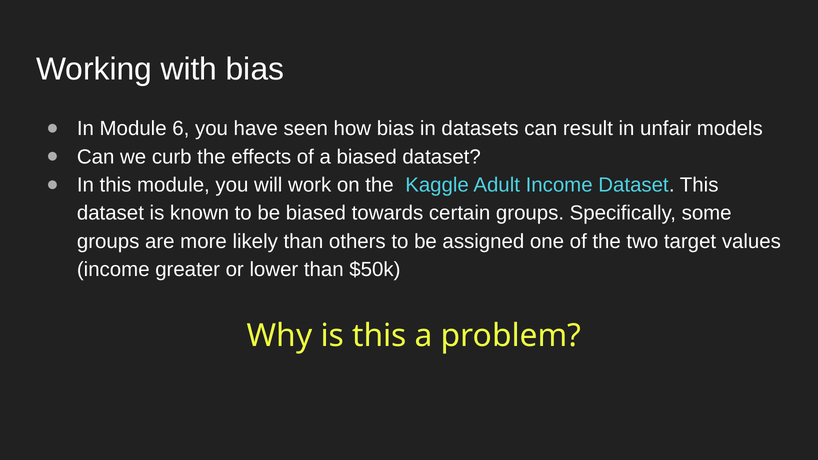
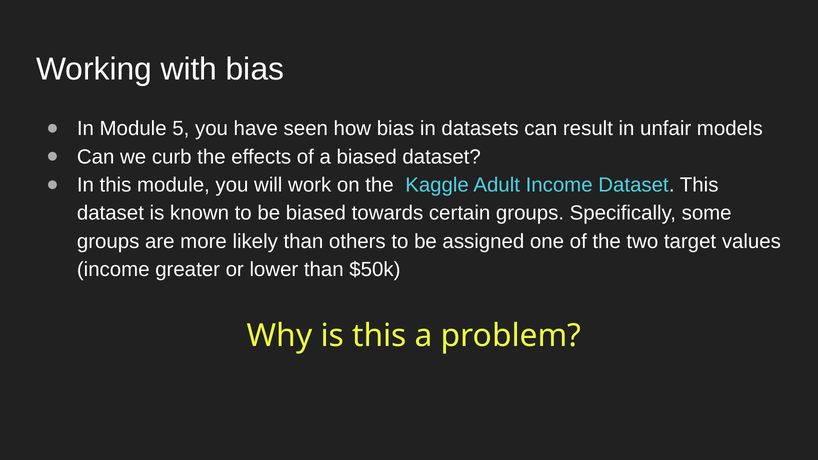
6: 6 -> 5 (181, 129)
